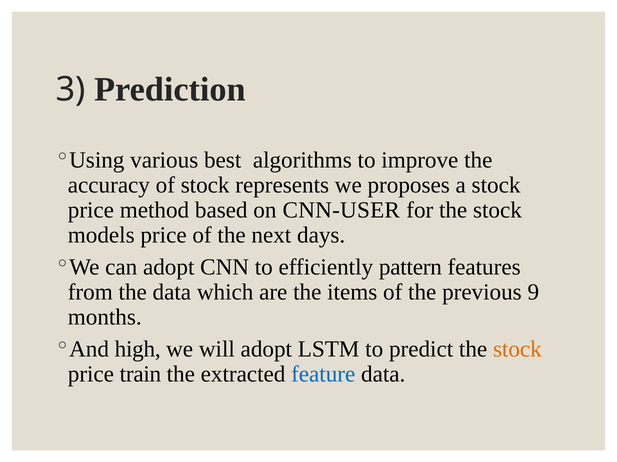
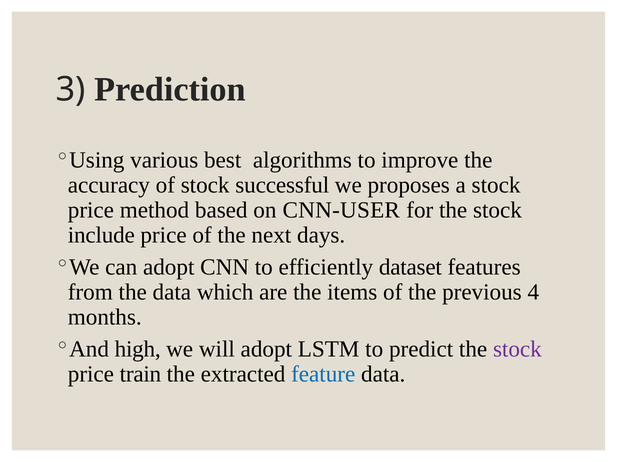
represents: represents -> successful (282, 186)
models: models -> include (101, 236)
pattern: pattern -> dataset (410, 268)
9: 9 -> 4 (533, 293)
stock colour: orange -> purple (517, 350)
